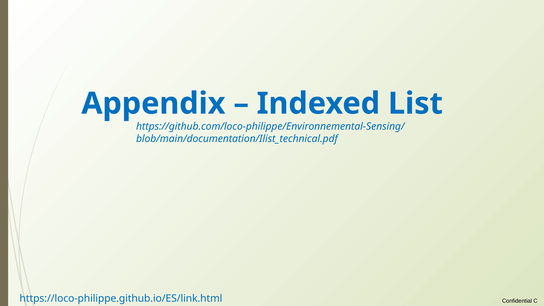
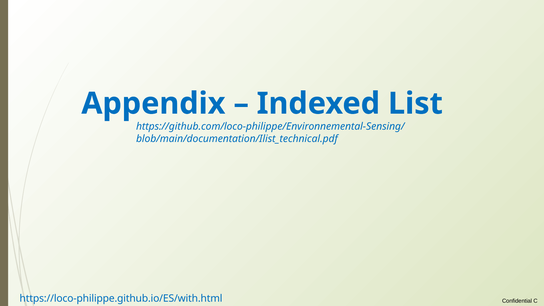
https://loco-philippe.github.io/ES/link.html: https://loco-philippe.github.io/ES/link.html -> https://loco-philippe.github.io/ES/with.html (121, 298)
